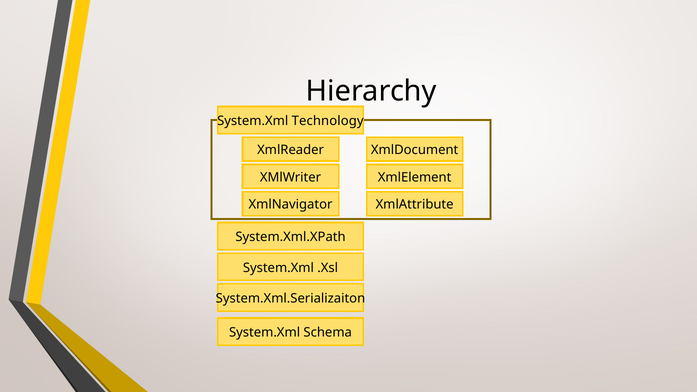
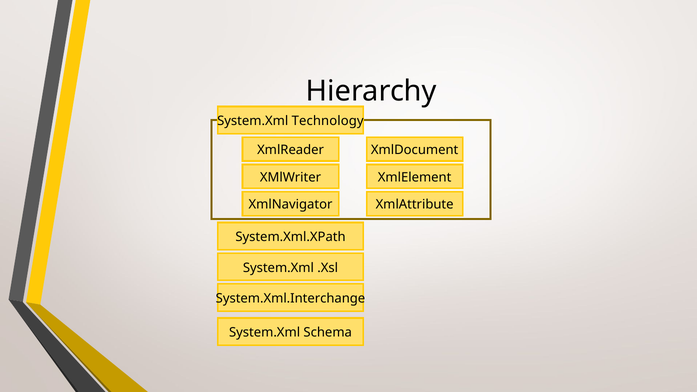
System.Xml.Serializaiton: System.Xml.Serializaiton -> System.Xml.Interchange (290, 298)
